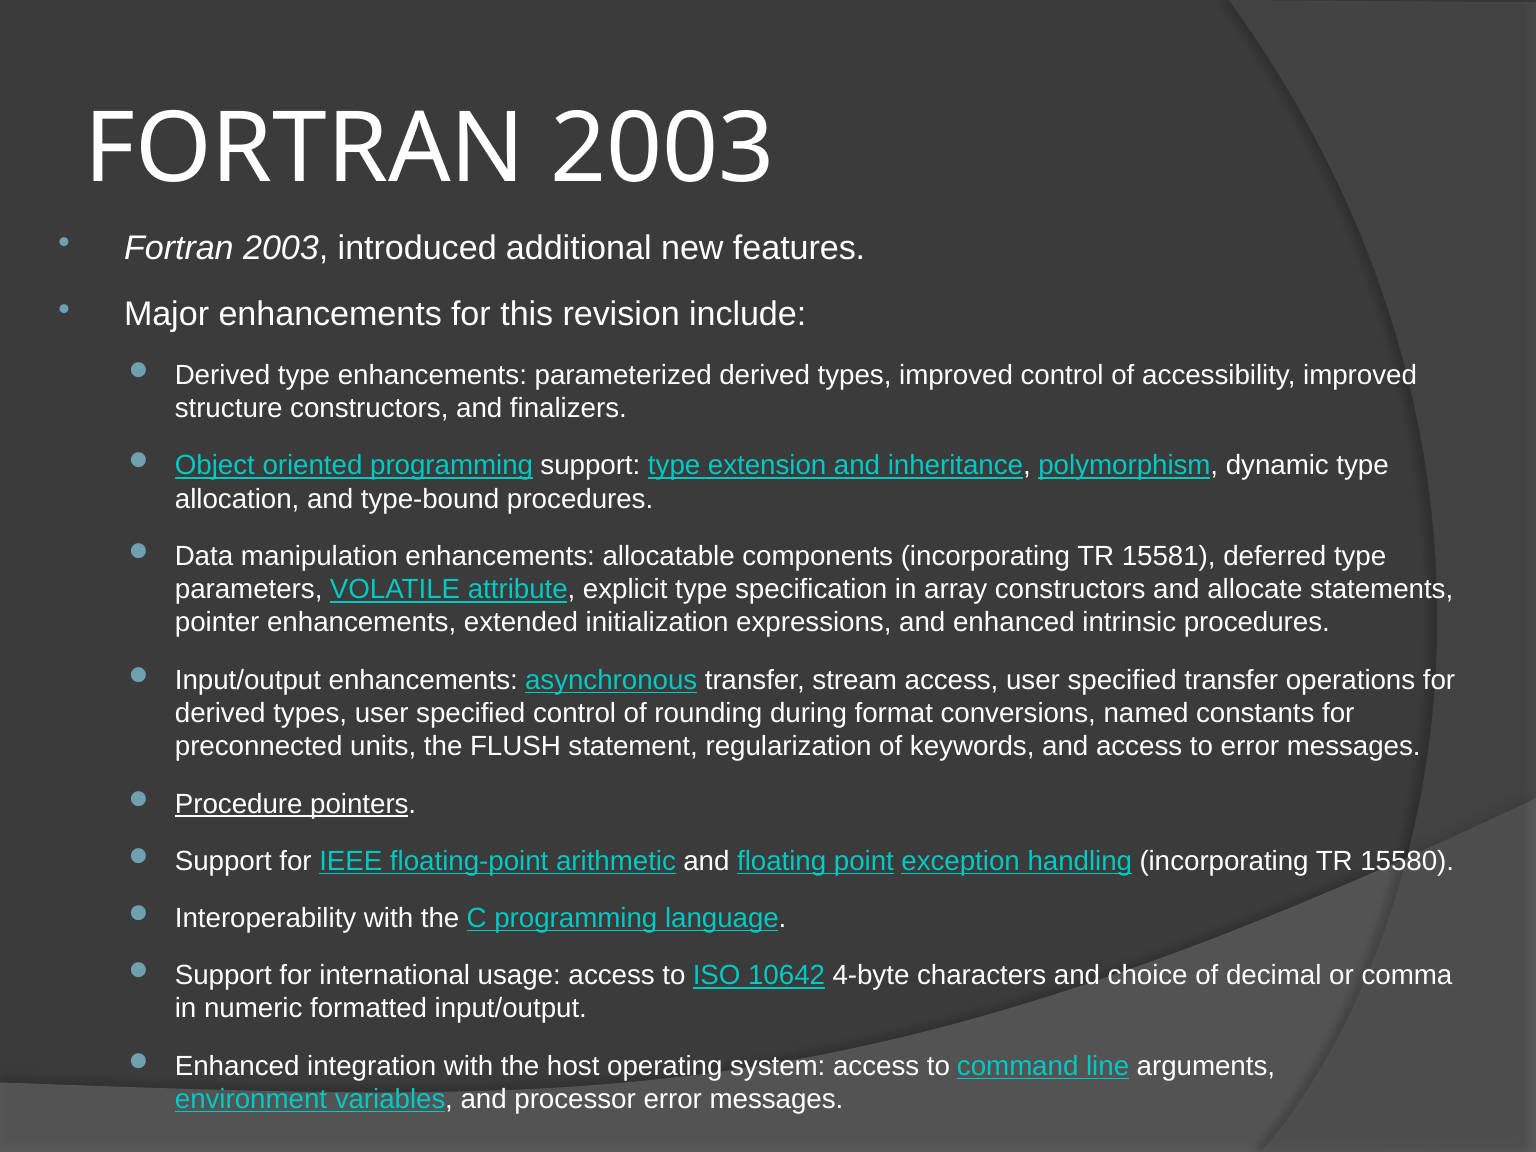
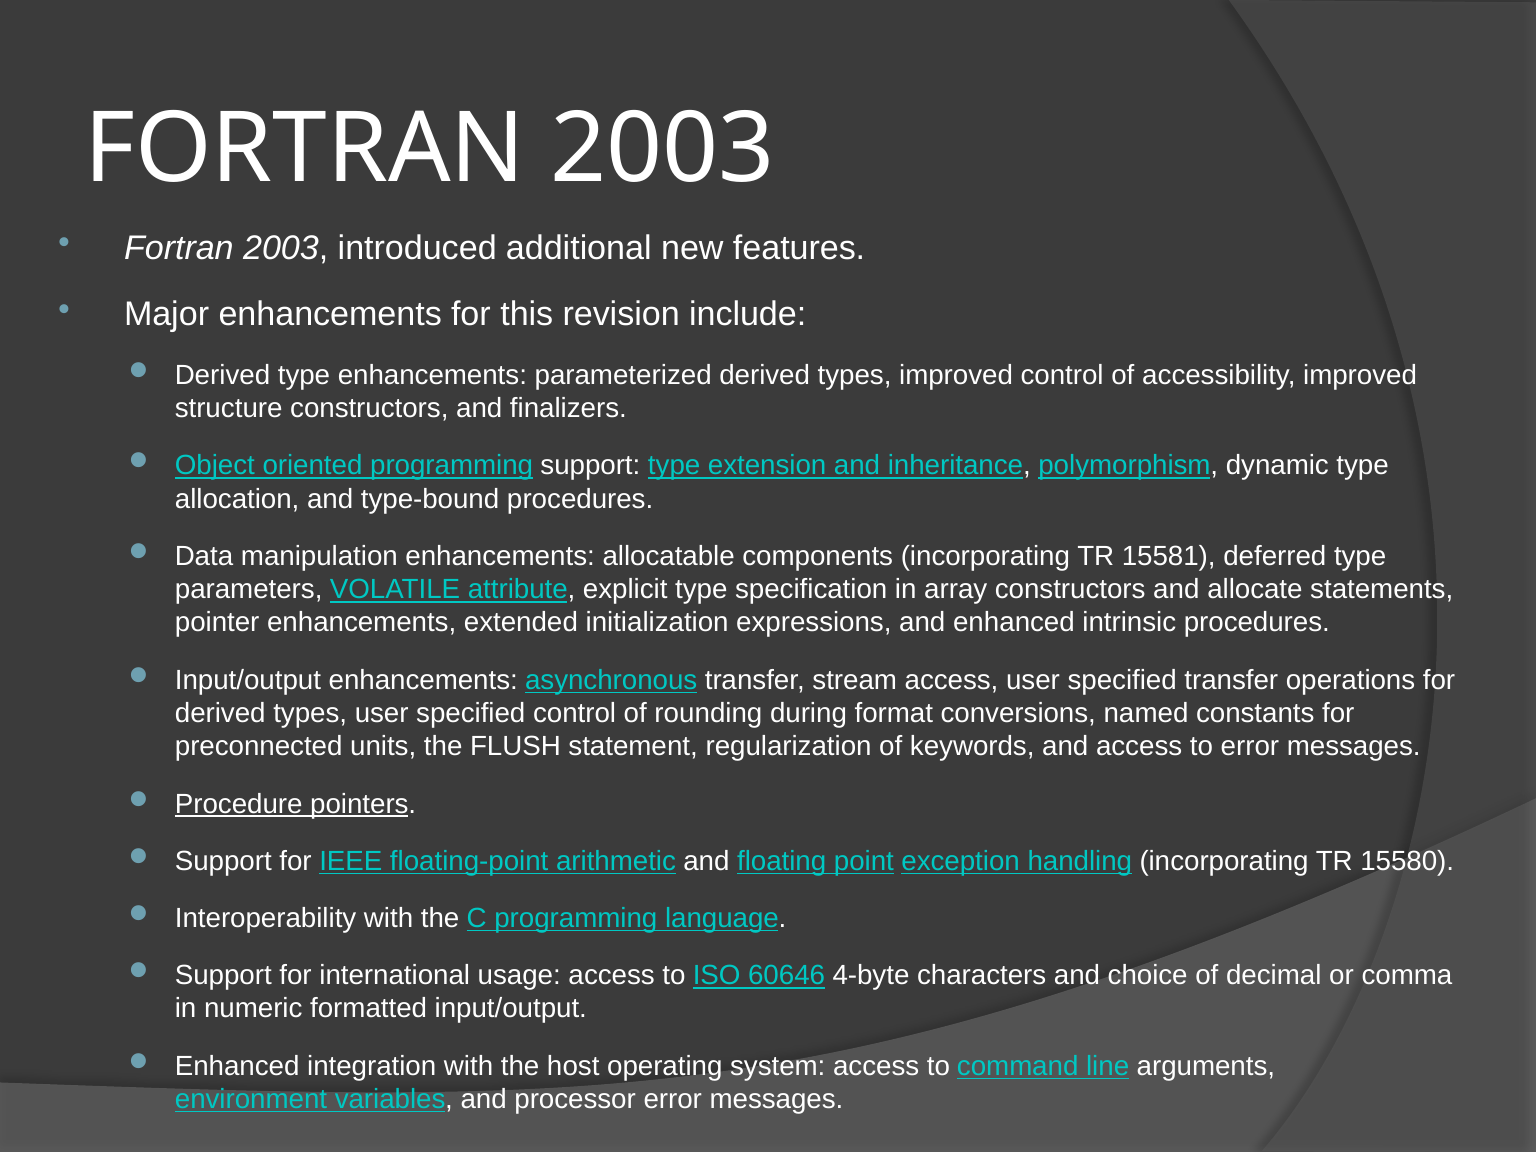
10642: 10642 -> 60646 (787, 976)
